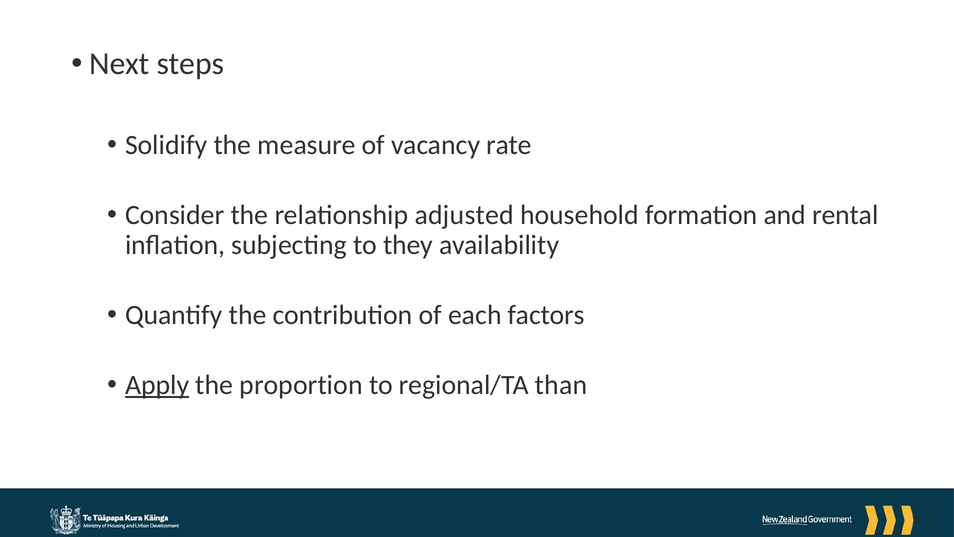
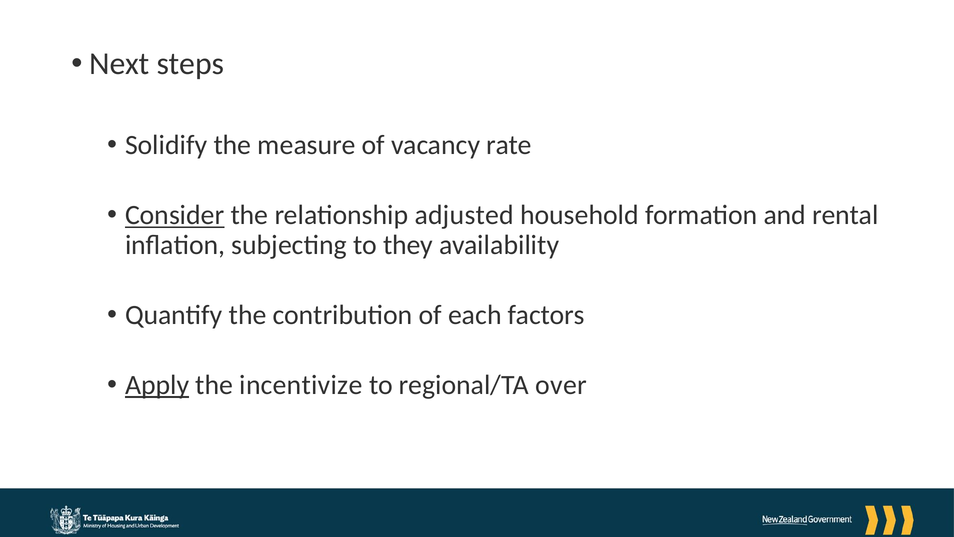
Consider underline: none -> present (175, 215)
proportion: proportion -> incentivize (301, 385)
than: than -> over (561, 385)
